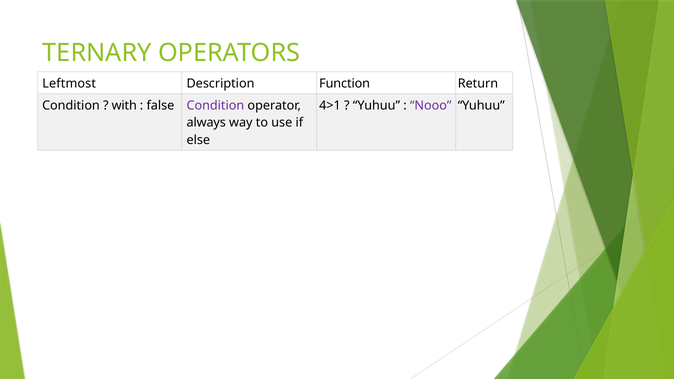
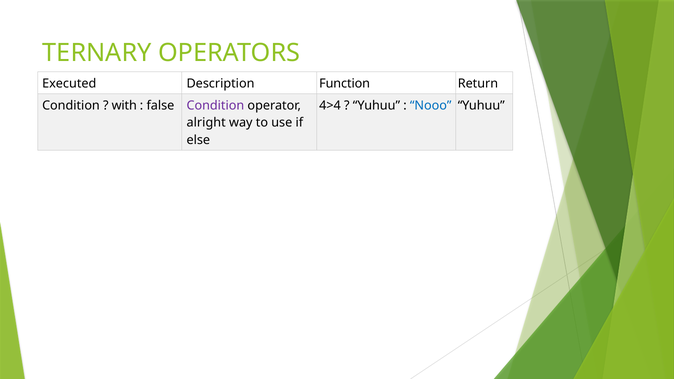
Leftmost: Leftmost -> Executed (69, 84)
4>1: 4>1 -> 4>4 (330, 105)
Nooo colour: purple -> blue (431, 105)
always: always -> alright (206, 123)
